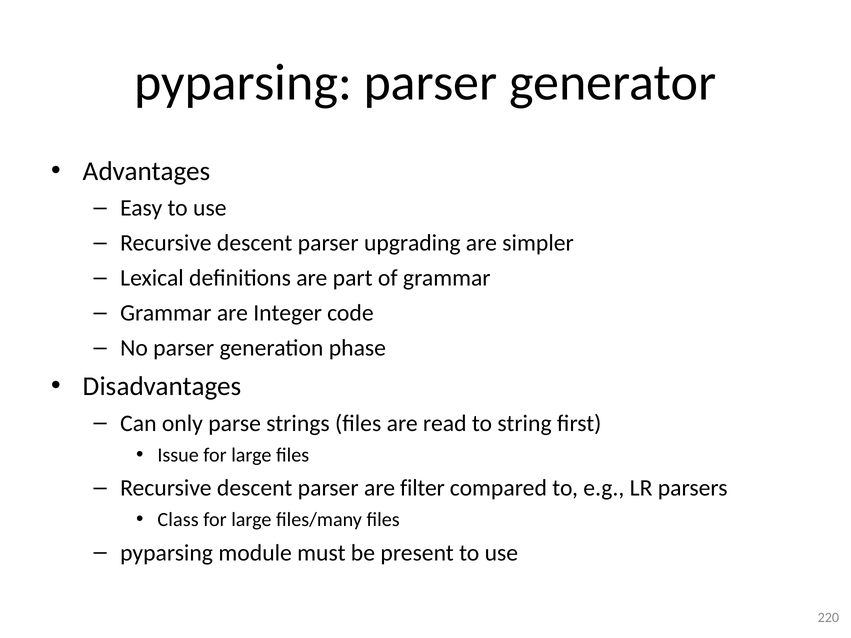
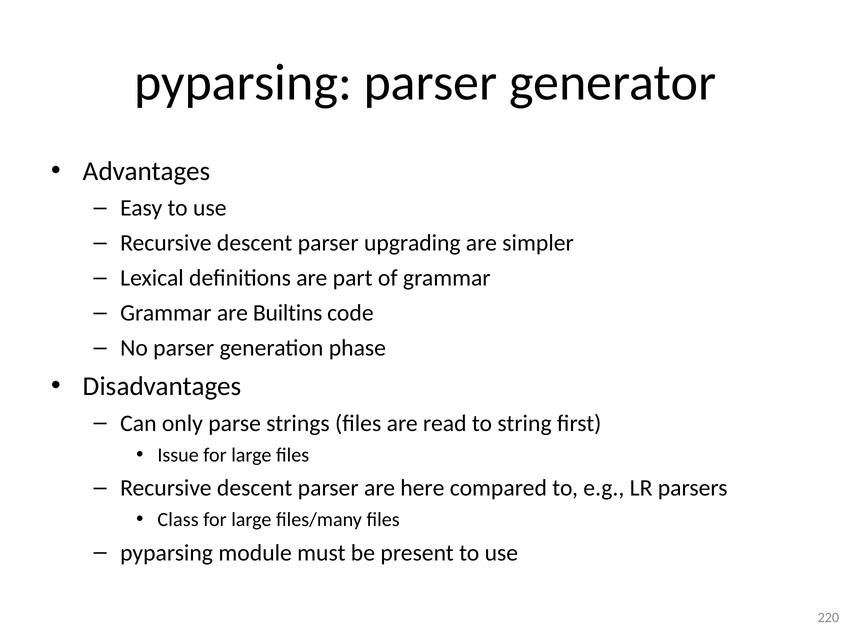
Integer: Integer -> Builtins (288, 313)
filter: filter -> here (422, 488)
